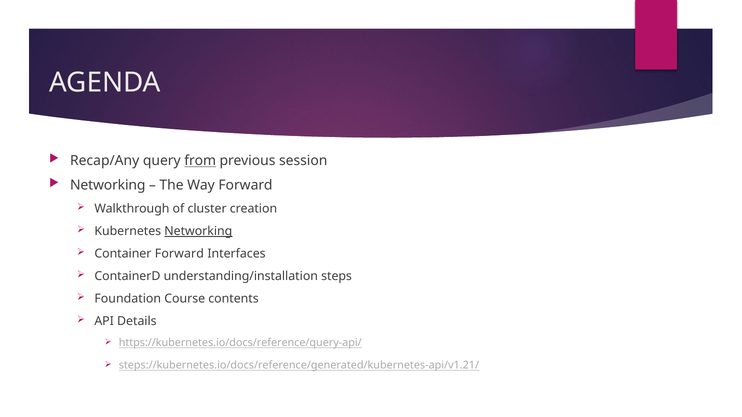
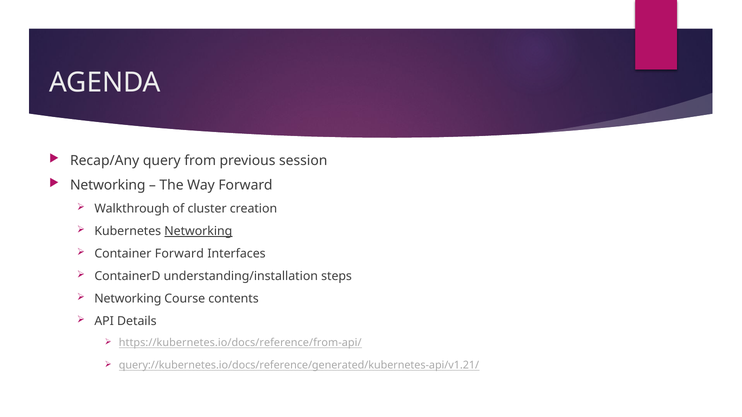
from underline: present -> none (200, 161)
Foundation: Foundation -> Networking (128, 299)
https://kubernetes.io/docs/reference/query-api/: https://kubernetes.io/docs/reference/query-api/ -> https://kubernetes.io/docs/reference/from-api/ (240, 343)
steps://kubernetes.io/docs/reference/generated/kubernetes-api/v1.21/: steps://kubernetes.io/docs/reference/generated/kubernetes-api/v1.21/ -> query://kubernetes.io/docs/reference/generated/kubernetes-api/v1.21/ (299, 366)
